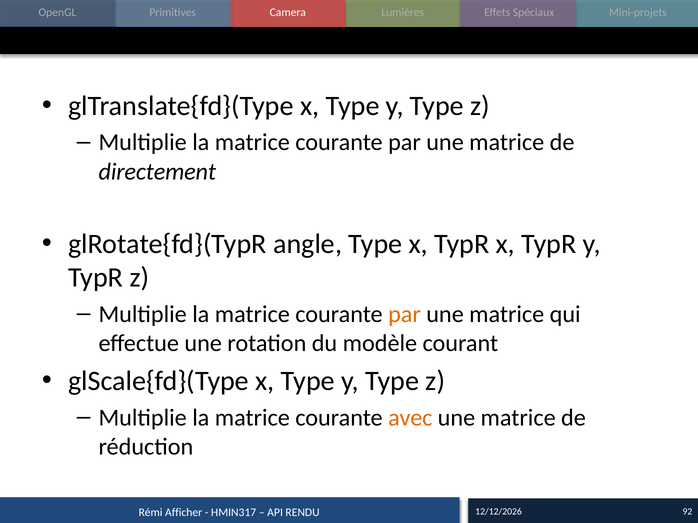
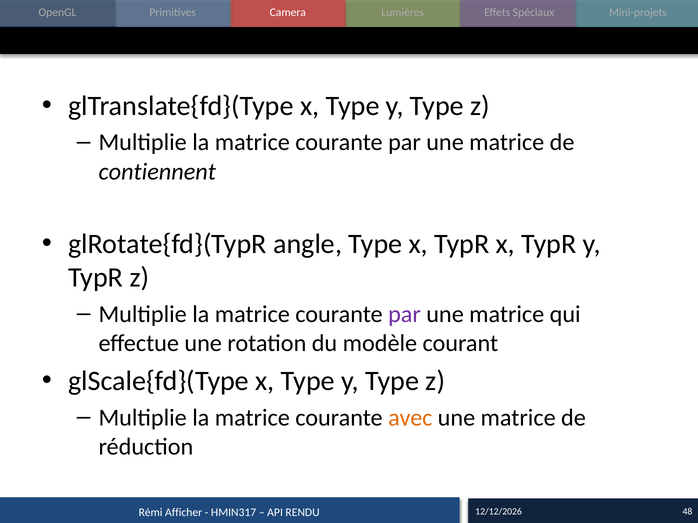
directement: directement -> contiennent (157, 172)
par colour: orange -> purple (405, 314)
92: 92 -> 48 (687, 512)
